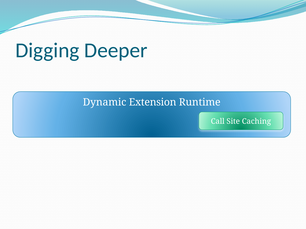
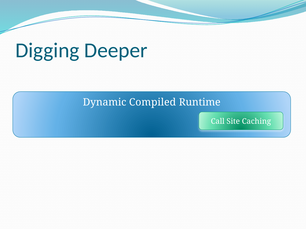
Extension: Extension -> Compiled (153, 102)
